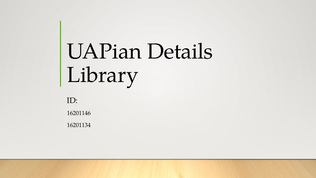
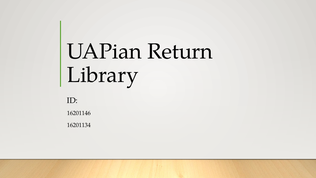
Details: Details -> Return (180, 51)
